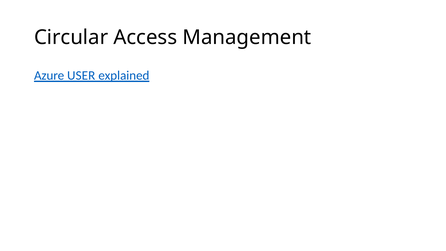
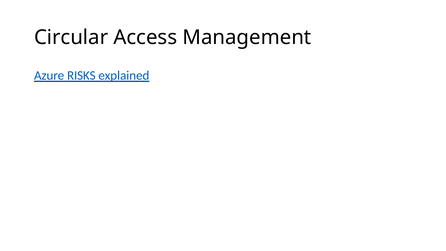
USER: USER -> RISKS (81, 76)
